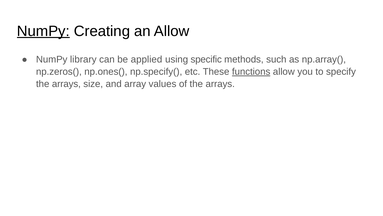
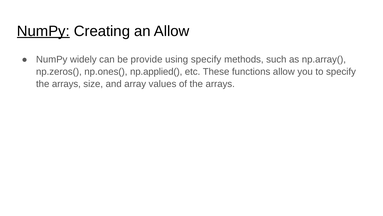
library: library -> widely (83, 59)
applied: applied -> provide (147, 59)
using specific: specific -> specify (206, 59)
np.specify(: np.specify( -> np.applied( (156, 72)
functions underline: present -> none (251, 72)
